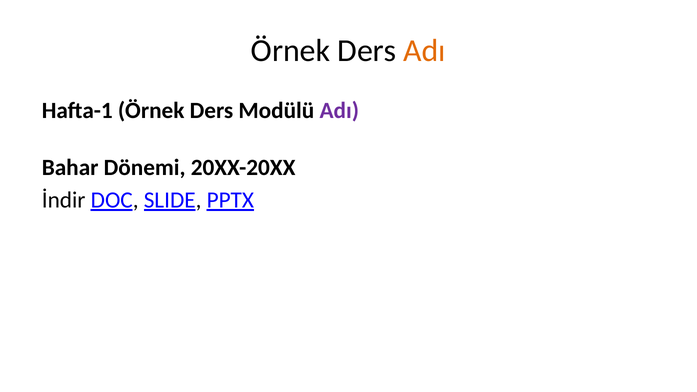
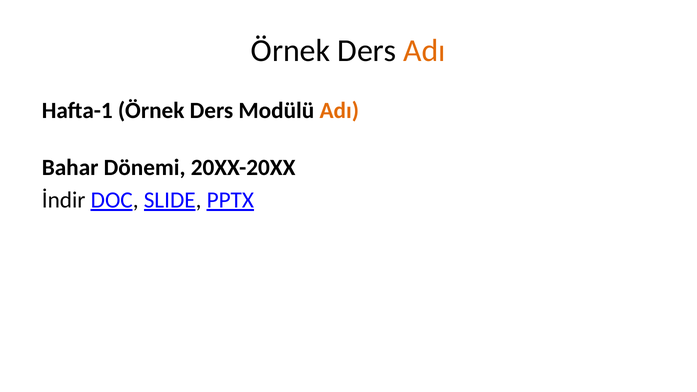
Adı colour: purple -> orange (339, 111)
